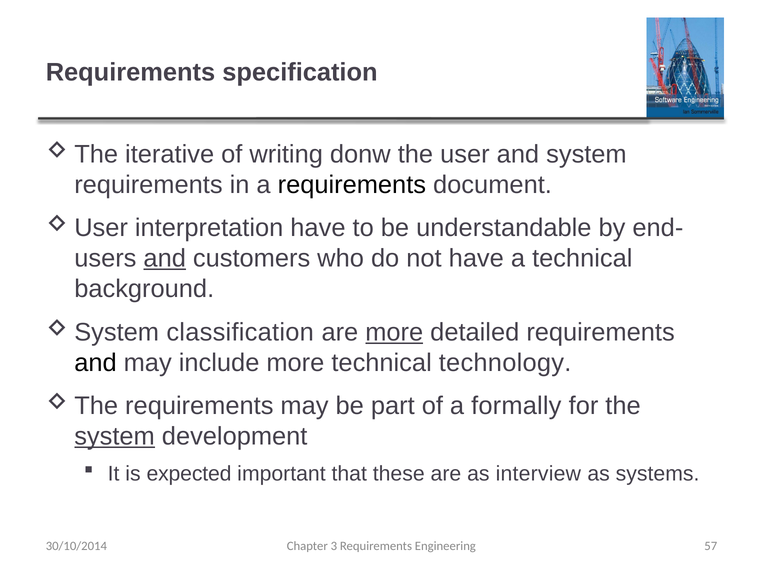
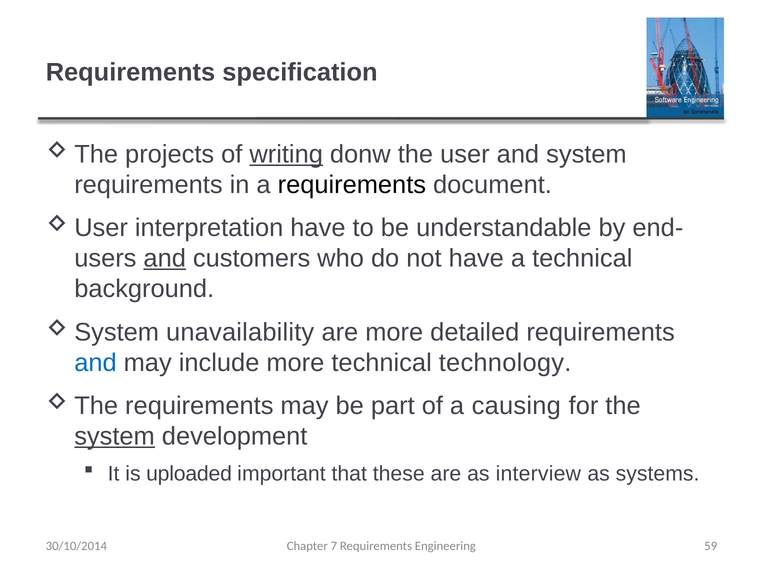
iterative: iterative -> projects (170, 154)
writing underline: none -> present (286, 154)
classification: classification -> unavailability (240, 332)
more underline: present -> none (394, 332)
and colour: black -> blue (95, 363)
formally: formally -> causing (516, 406)
expected: expected -> uploaded (189, 474)
3: 3 -> 7 (334, 546)
57: 57 -> 59 (711, 546)
